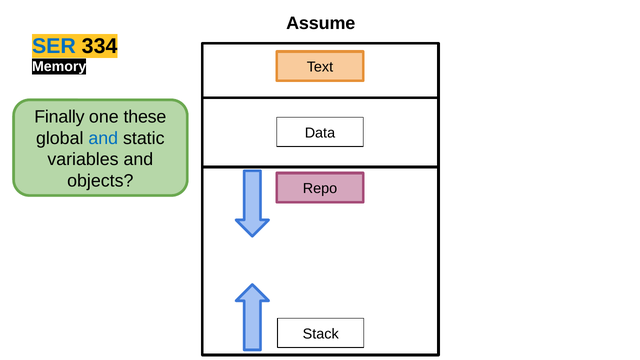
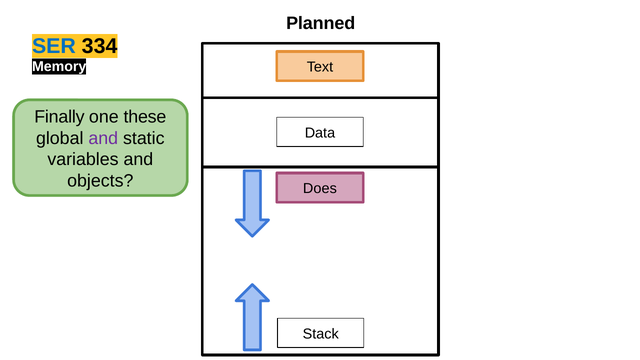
Assume: Assume -> Planned (321, 23)
and colour: blue -> purple (103, 138)
Repo: Repo -> Does (320, 189)
